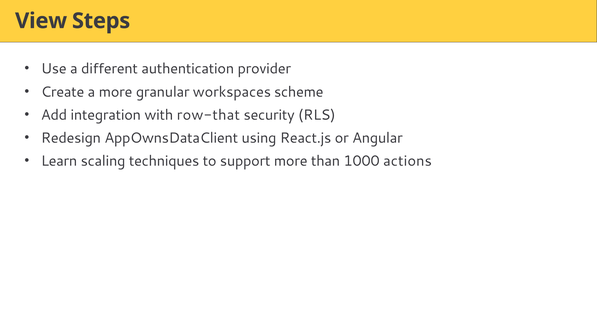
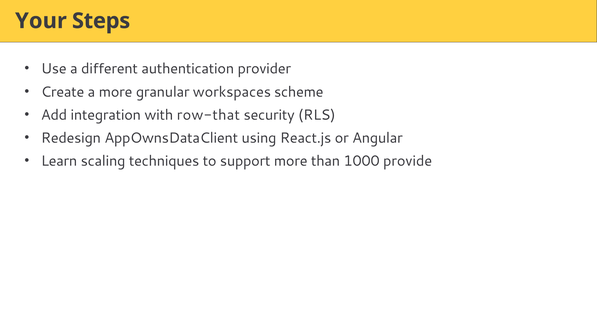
View: View -> Your (41, 21)
actions: actions -> provide (408, 161)
